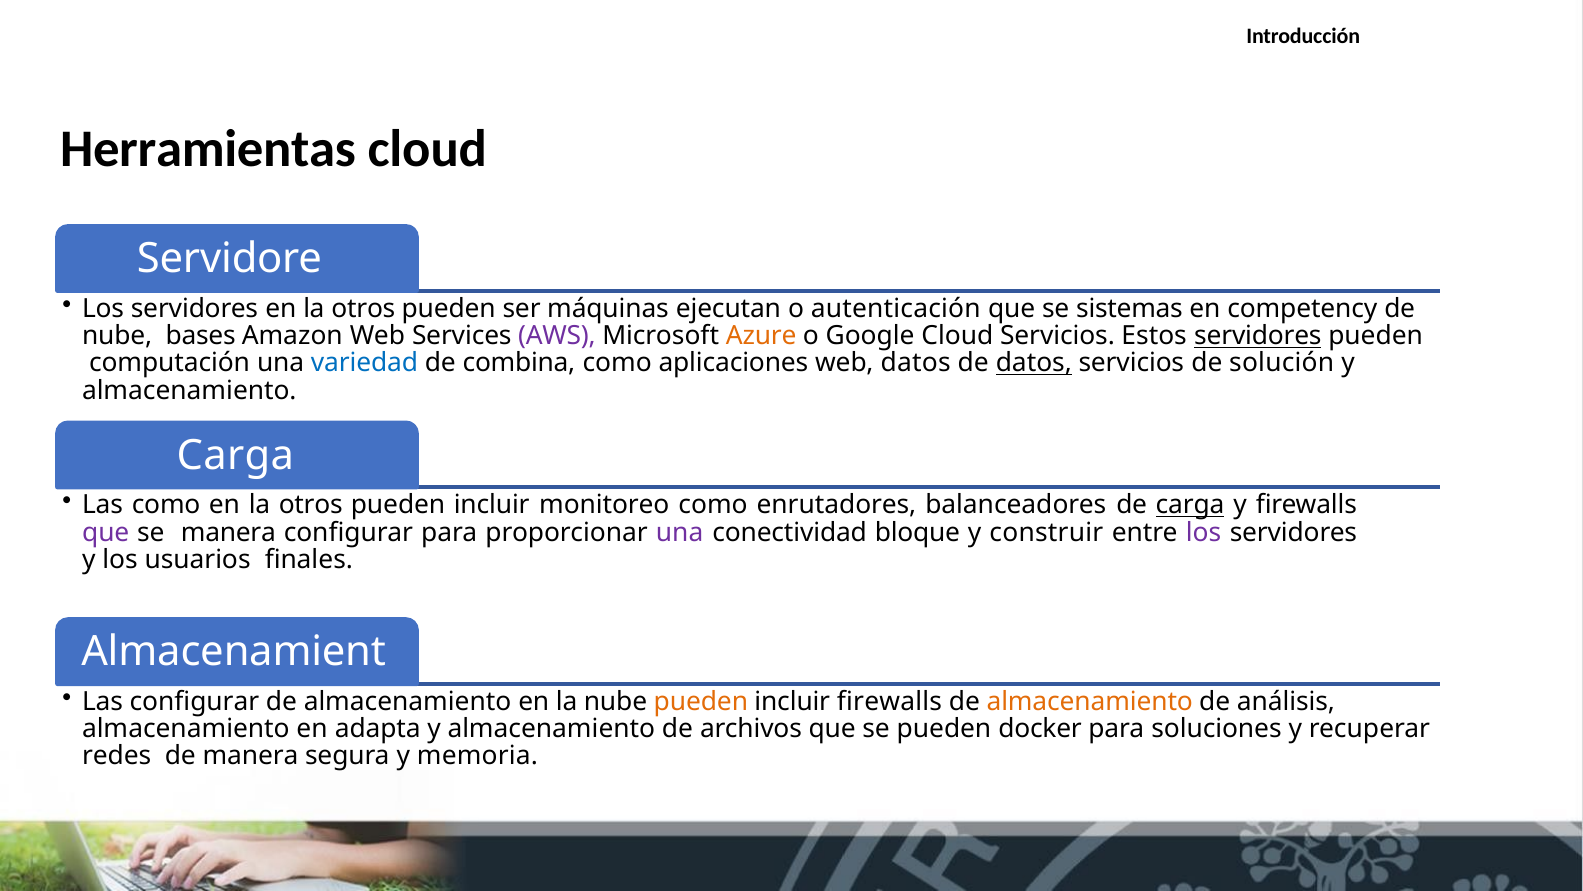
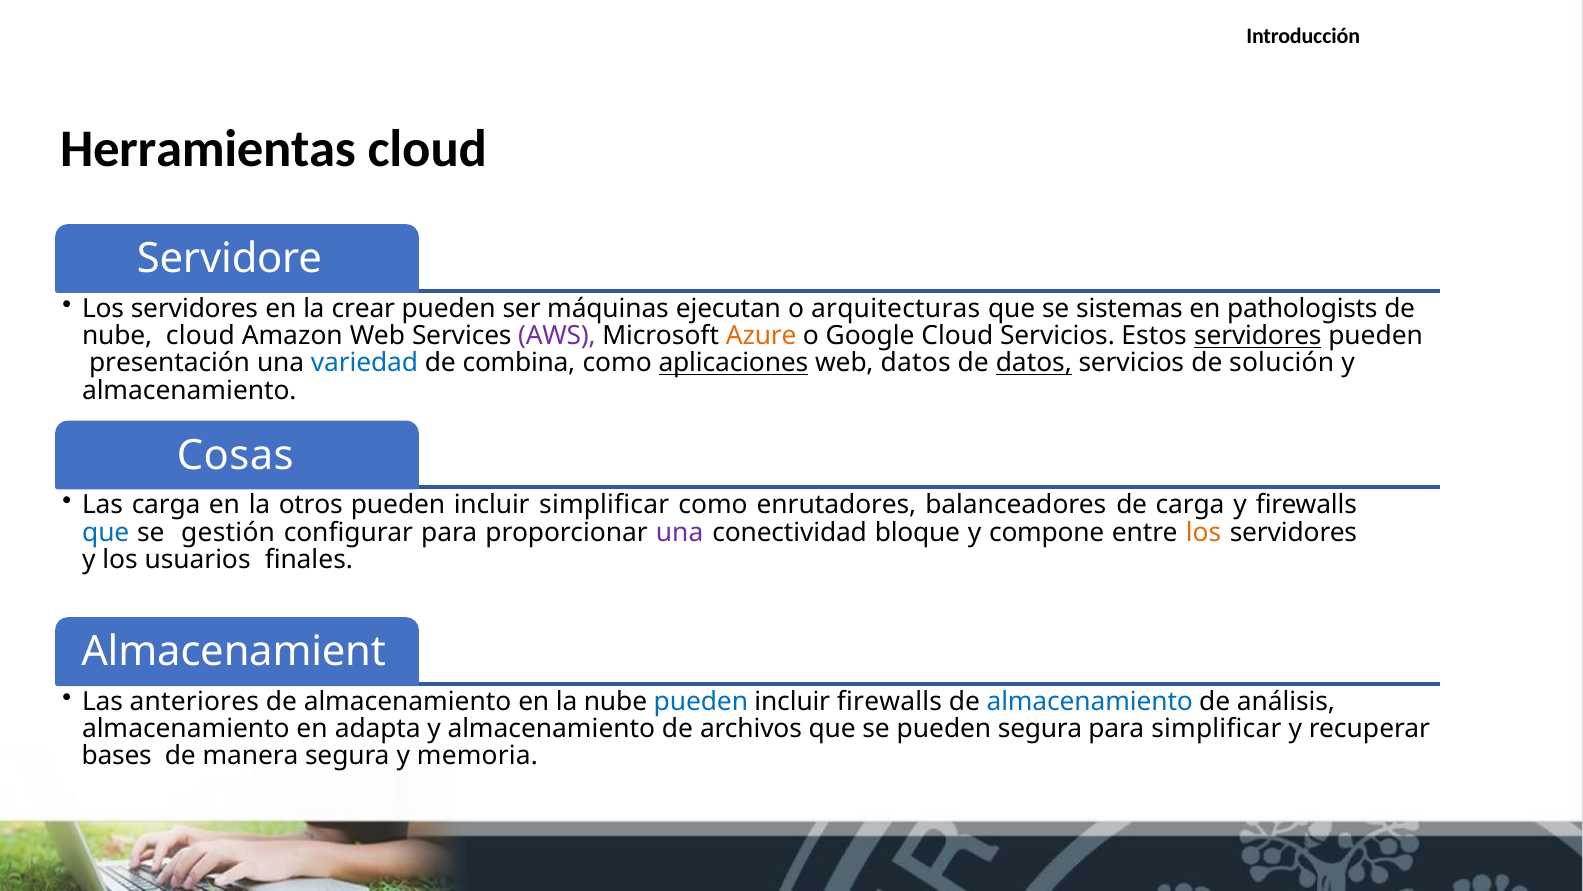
otros: otros -> crear (363, 309)
autenticación: autenticación -> arquitecturas (896, 309)
competency: competency -> pathologists (1302, 309)
nube bases: bases -> cloud (200, 336)
computación: computación -> presentación (170, 363)
aplicaciones underline: none -> present (733, 363)
Carga: Carga -> Cosas (235, 455)
Las como: como -> carga (166, 505)
incluir monitoreo: monitoreo -> simplificar (604, 505)
carga underline: present -> none (1190, 505)
que colour: purple -> blue (106, 532)
se manera: manera -> gestión (228, 532)
construir: construir -> compone (1047, 532)
los colour: purple -> orange (1204, 532)
configurar: configurar -> anteriores (194, 701)
pueden colour: orange -> blue (701, 701)
almacenamiento colour: orange -> blue (1090, 701)
pueden docker: docker -> segura (1040, 729)
para soluciones: soluciones -> simplificar (1216, 729)
redes: redes -> bases (117, 756)
